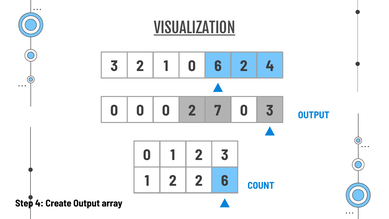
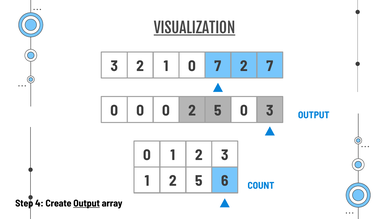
0 6: 6 -> 7 (218, 66)
2 4: 4 -> 7 (270, 66)
0 2 7: 7 -> 5 (218, 110)
1 2 2: 2 -> 5 (199, 181)
Output underline: none -> present (87, 203)
